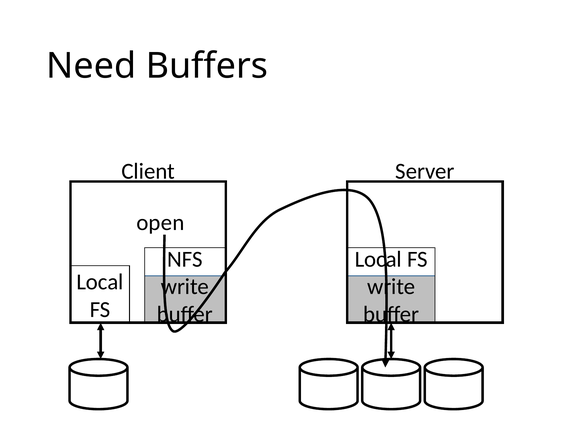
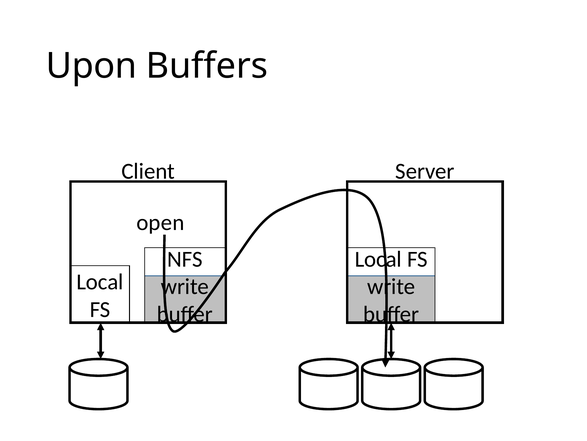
Need: Need -> Upon (91, 66)
